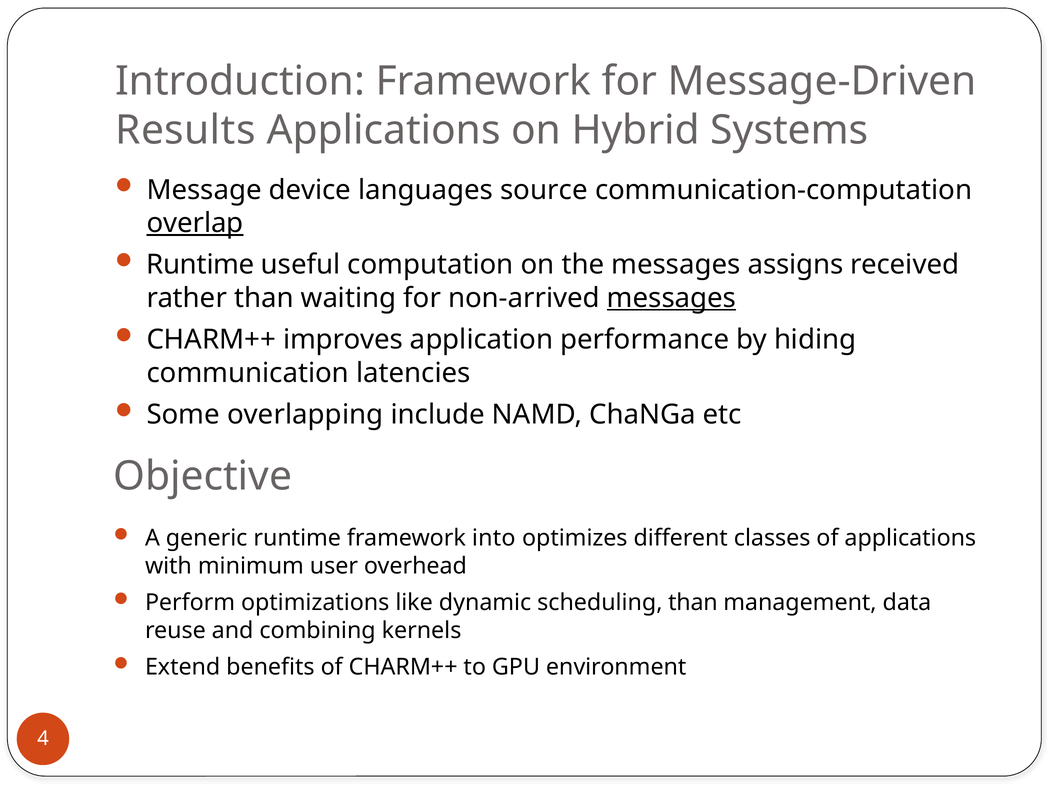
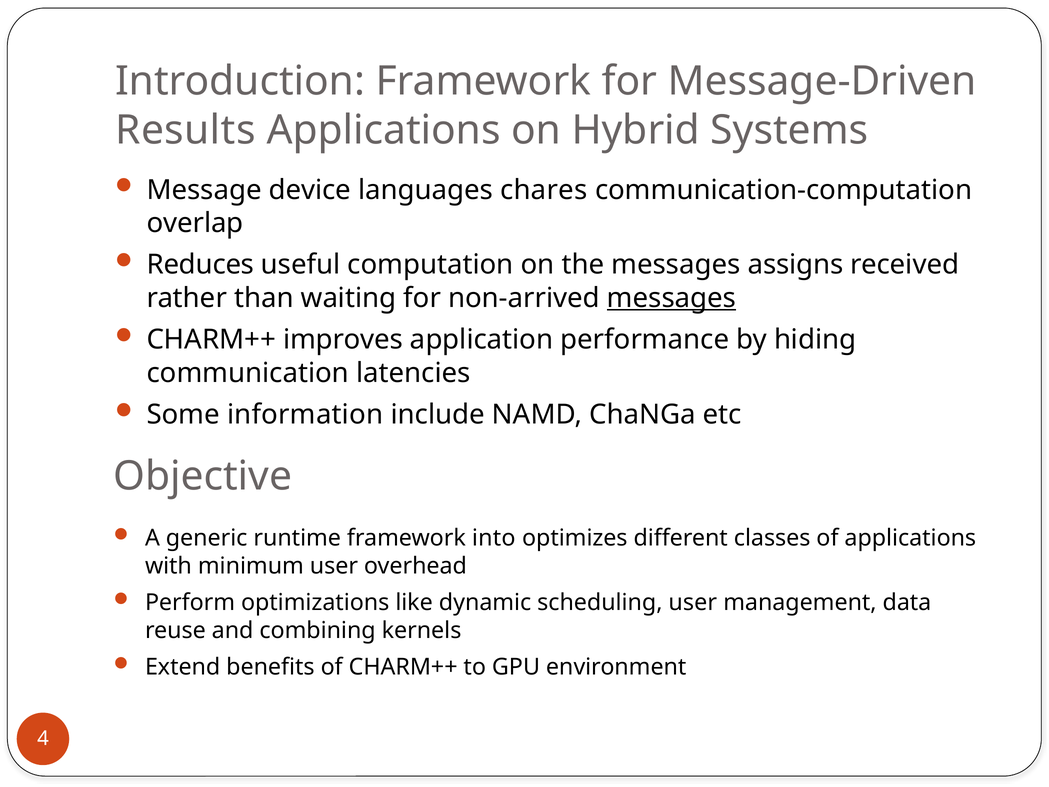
source: source -> chares (544, 190)
overlap underline: present -> none (195, 223)
Runtime: Runtime -> Reduces (200, 265)
overlapping: overlapping -> information (305, 414)
scheduling than: than -> user (693, 602)
